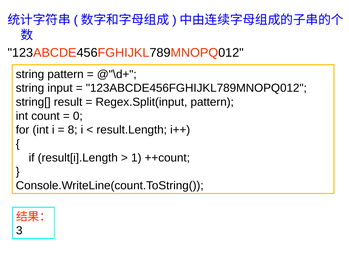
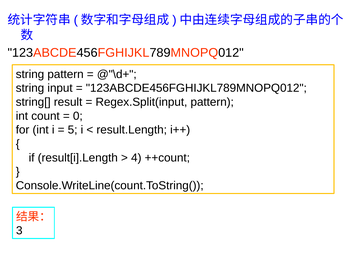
8: 8 -> 5 (73, 130)
1: 1 -> 4 (136, 158)
